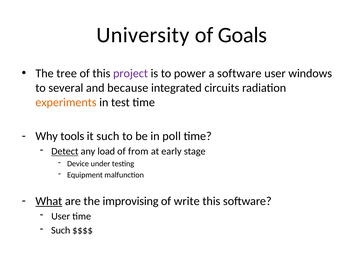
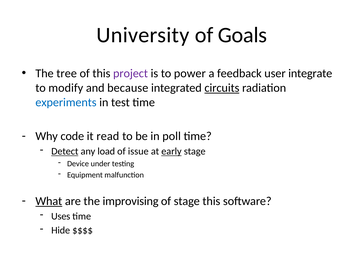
a software: software -> feedback (239, 73)
windows: windows -> integrate (310, 73)
several: several -> modify (66, 88)
circuits underline: none -> present (222, 88)
experiments colour: orange -> blue (66, 102)
tools: tools -> code (72, 136)
it such: such -> read (108, 136)
from: from -> issue (138, 152)
early underline: none -> present (171, 152)
of write: write -> stage (187, 201)
User: User -> Uses (61, 216)
Such: Such -> Hide (61, 231)
